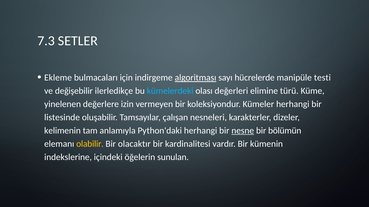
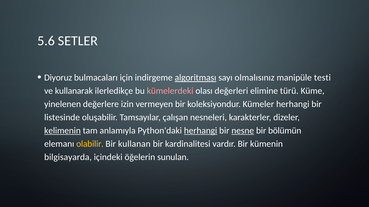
7.3: 7.3 -> 5.6 (46, 41)
Ekleme: Ekleme -> Diyoruz (58, 78)
hücrelerde: hücrelerde -> olmalısınız (255, 78)
değişebilir: değişebilir -> kullanarak (74, 91)
kümelerdeki colour: light blue -> pink (170, 91)
kelimenin underline: none -> present (62, 131)
herhangi underline: none -> present (201, 131)
olacaktır: olacaktır -> kullanan (134, 144)
indekslerine: indekslerine -> bilgisayarda (68, 158)
